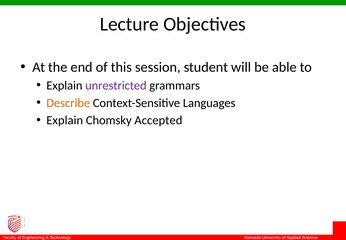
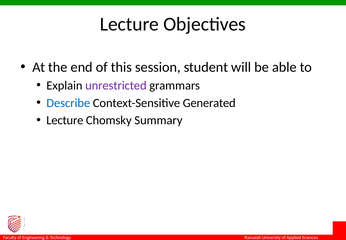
Describe colour: orange -> blue (68, 103)
Languages: Languages -> Generated (209, 103)
Explain: Explain -> Lecture (65, 120)
Accepted: Accepted -> Summary (158, 120)
